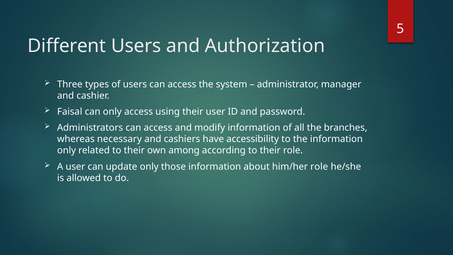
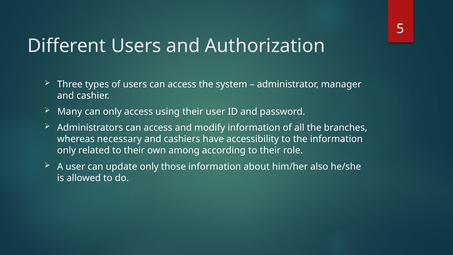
Faisal: Faisal -> Many (70, 112)
him/her role: role -> also (319, 166)
